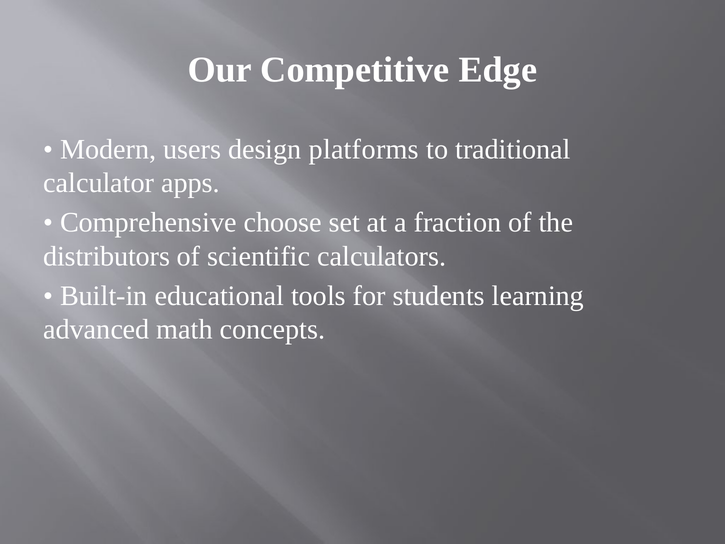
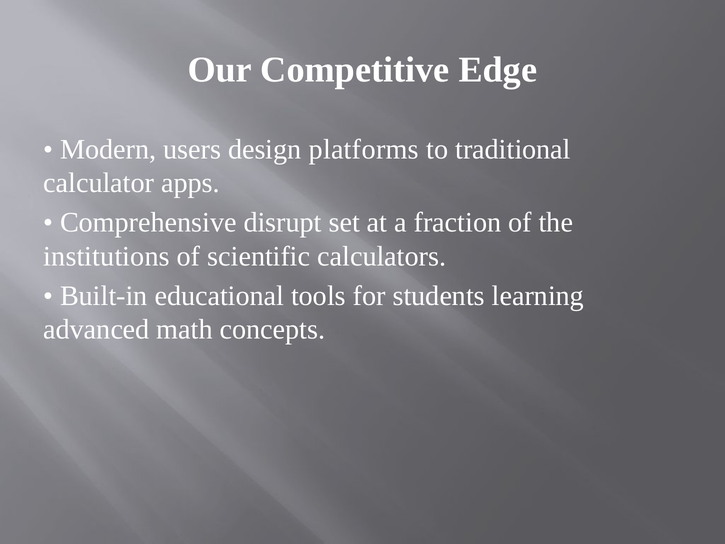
choose: choose -> disrupt (283, 222)
distributors: distributors -> institutions (107, 256)
